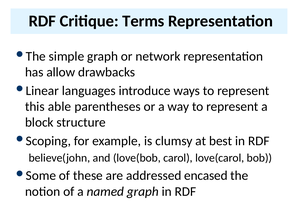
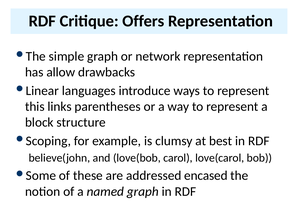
Terms: Terms -> Offers (143, 21)
able: able -> links (60, 107)
